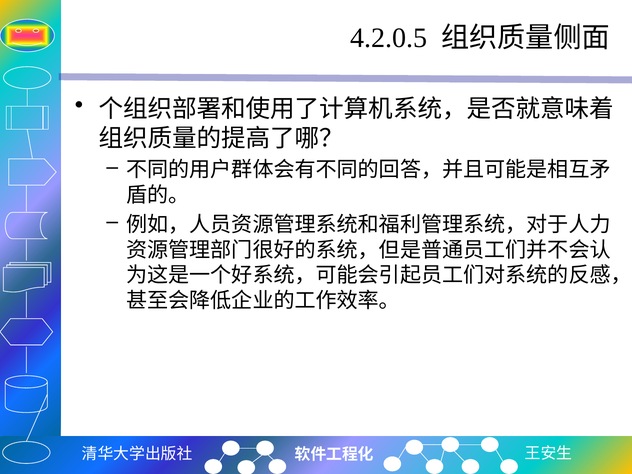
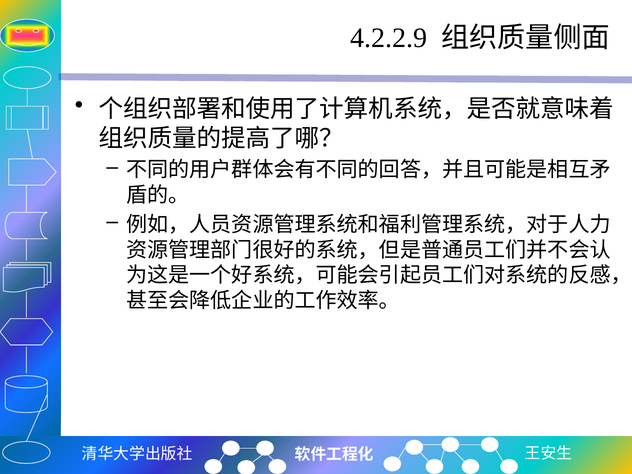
4.2.0.5: 4.2.0.5 -> 4.2.2.9 (389, 38)
